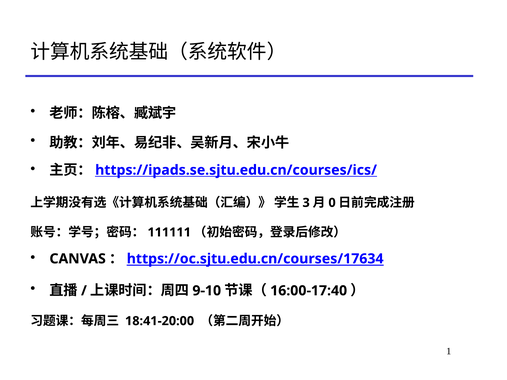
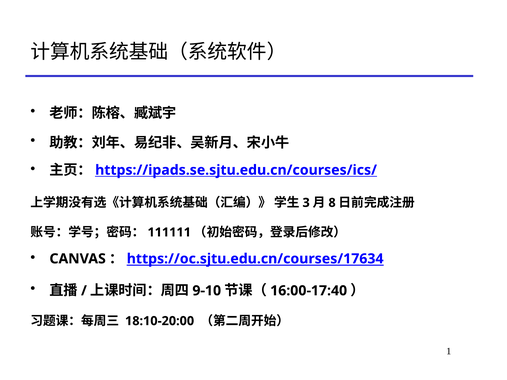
0: 0 -> 8 (332, 203)
18:41-20:00: 18:41-20:00 -> 18:10-20:00 (160, 321)
